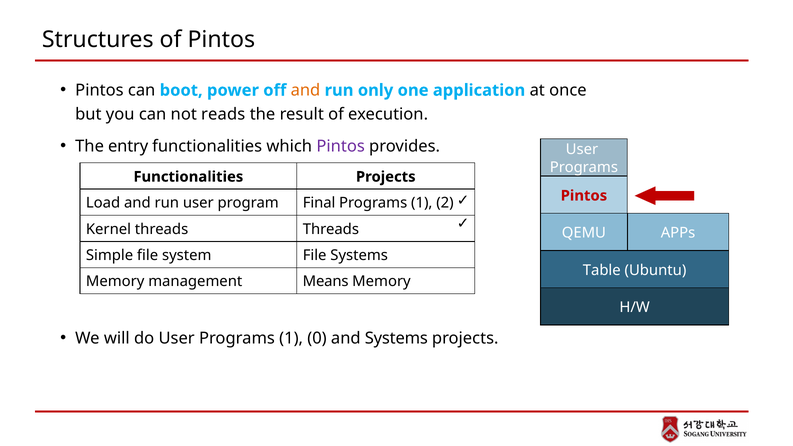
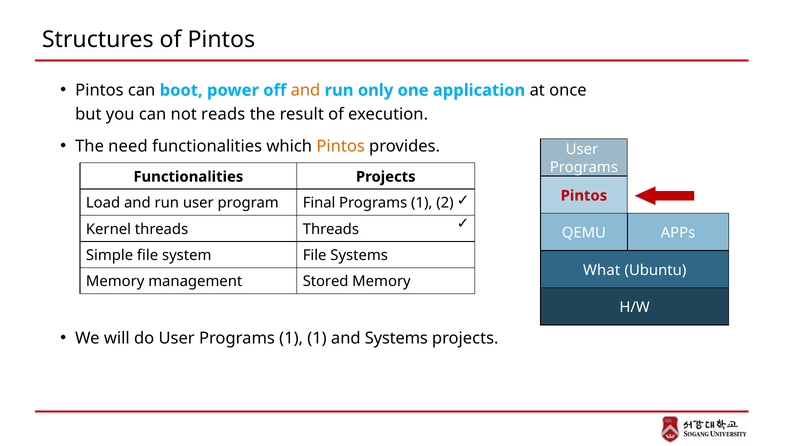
entry: entry -> need (128, 146)
Pintos colour: purple -> orange (341, 146)
Table: Table -> What (602, 270)
Means: Means -> Stored (326, 282)
1 0: 0 -> 1 (317, 338)
